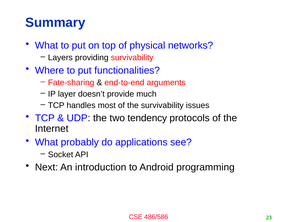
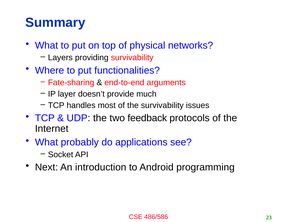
tendency: tendency -> feedback (147, 118)
